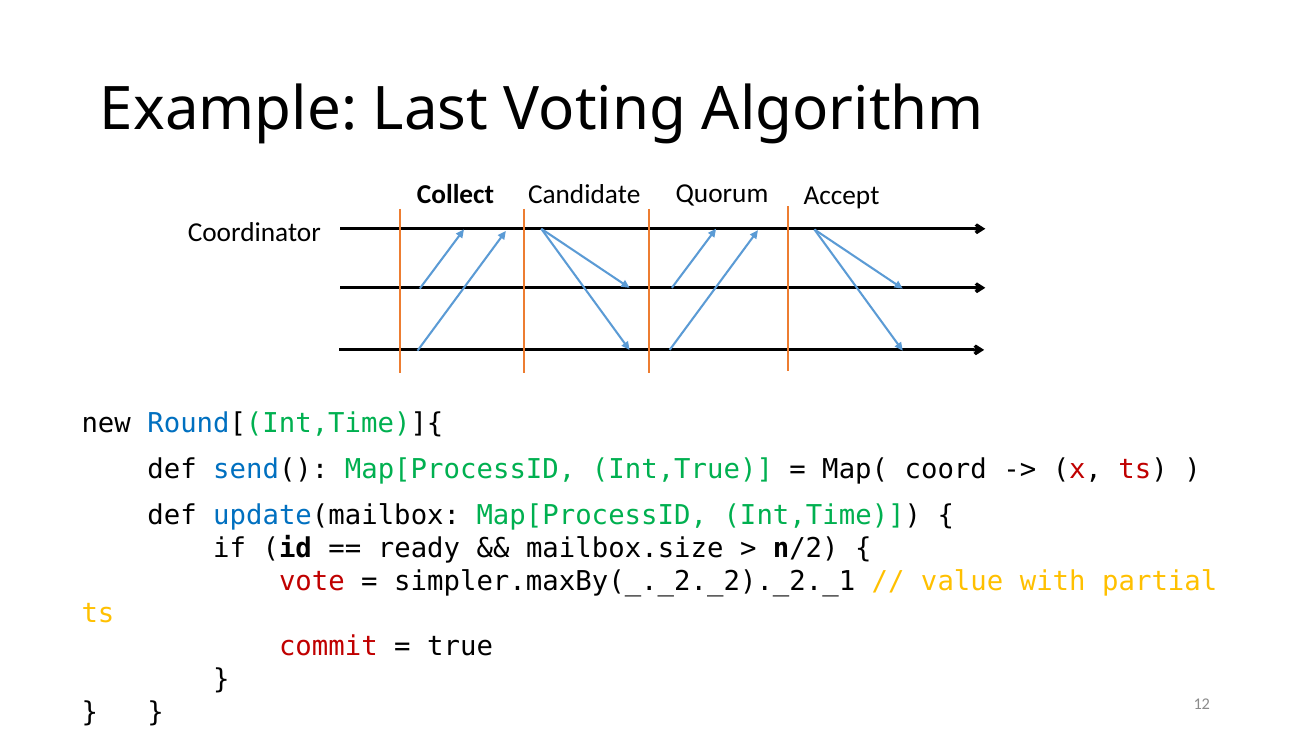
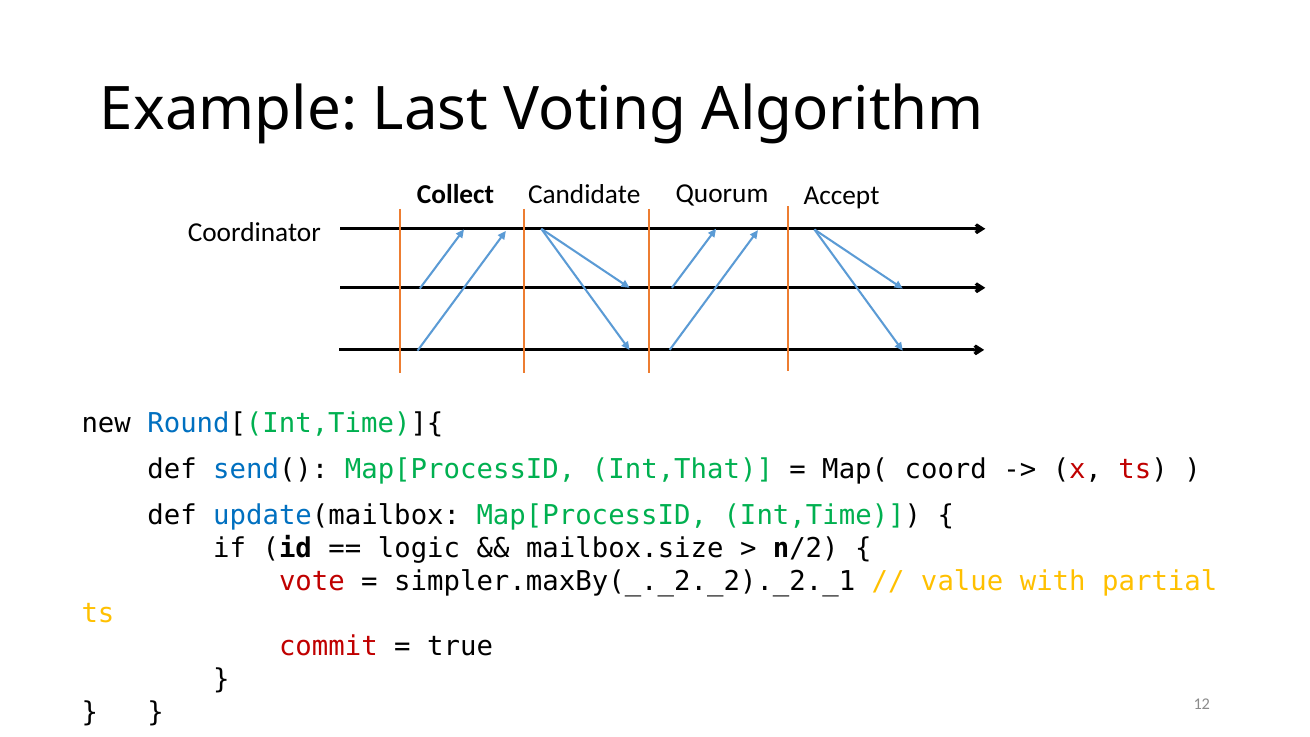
Int,True: Int,True -> Int,That (682, 470)
ready: ready -> logic (419, 548)
